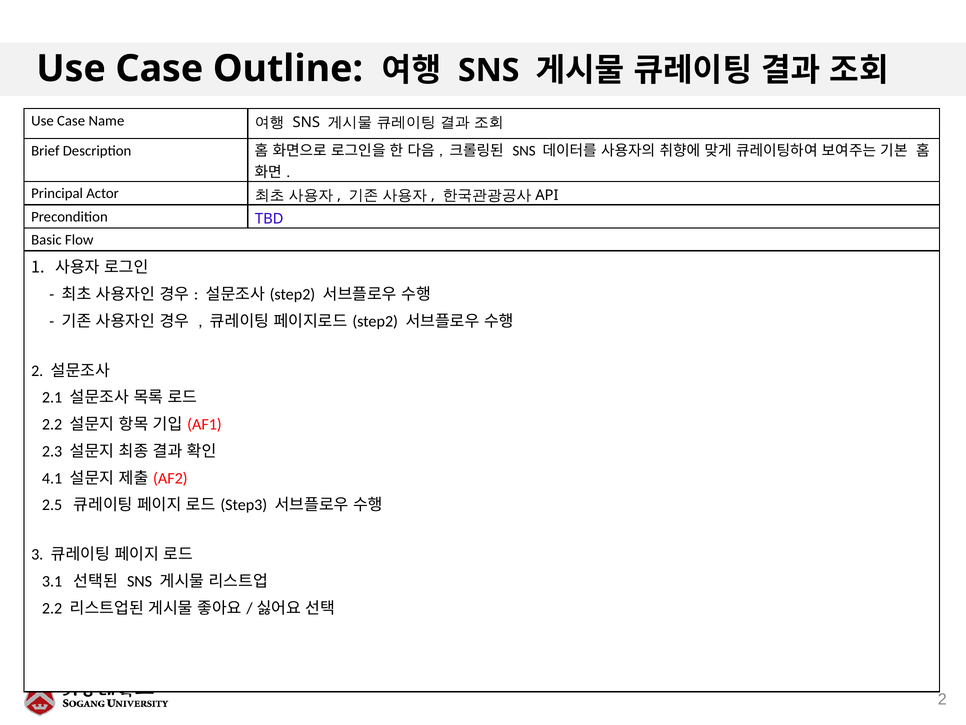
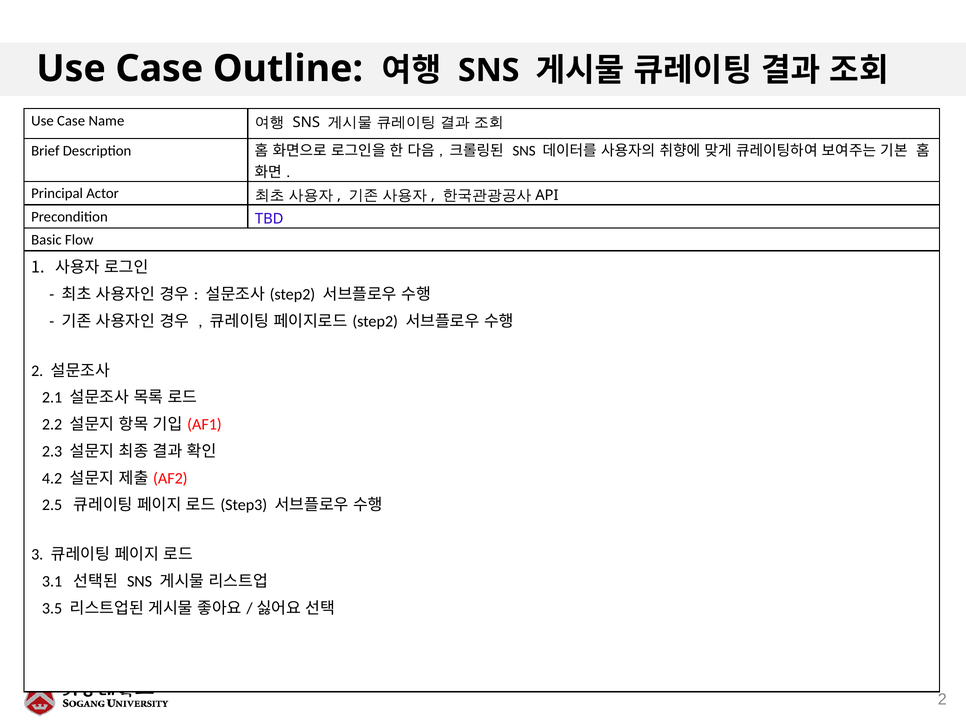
4.1: 4.1 -> 4.2 (52, 478)
2.2: 2.2 -> 3.5 (52, 608)
